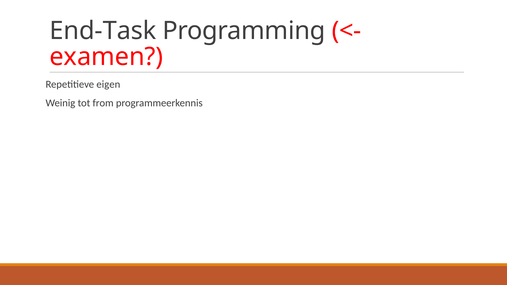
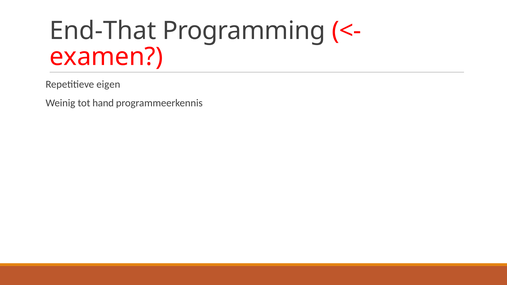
End-Task: End-Task -> End-That (103, 31)
from: from -> hand (103, 103)
